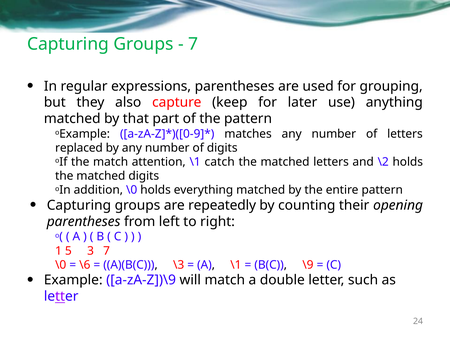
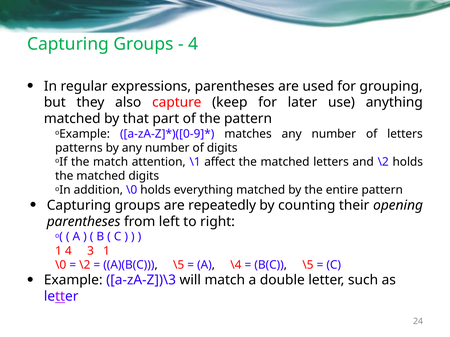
7: 7 -> 4 (193, 44)
replaced: replaced -> patterns (79, 148)
catch: catch -> affect (220, 162)
1 5: 5 -> 4 (68, 251)
3 7: 7 -> 1 (106, 251)
\6: \6 -> \2 (85, 265)
A)(B(C \3: \3 -> \5 (179, 265)
A \1: \1 -> \4 (236, 265)
B(C \9: \9 -> \5 (308, 265)
a-zA-Z])\9: a-zA-Z])\9 -> a-zA-Z])\3 (141, 281)
